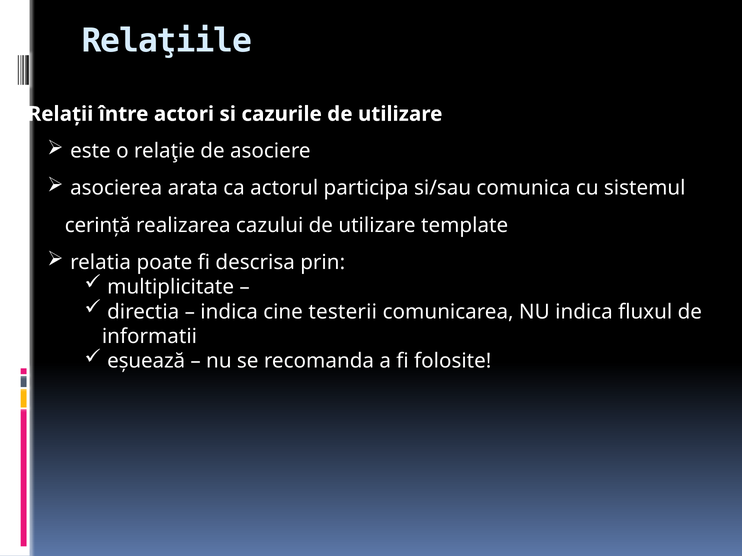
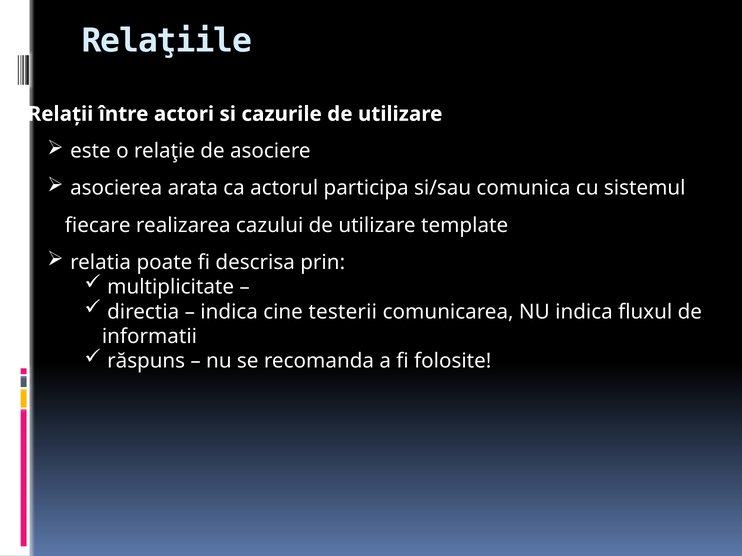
cerinţă: cerinţă -> fiecare (98, 225)
eşuează: eşuează -> răspuns (146, 362)
